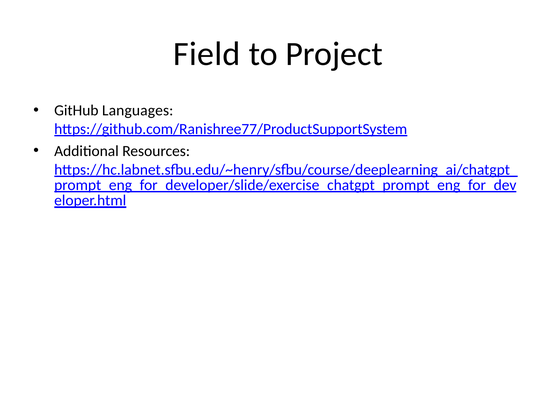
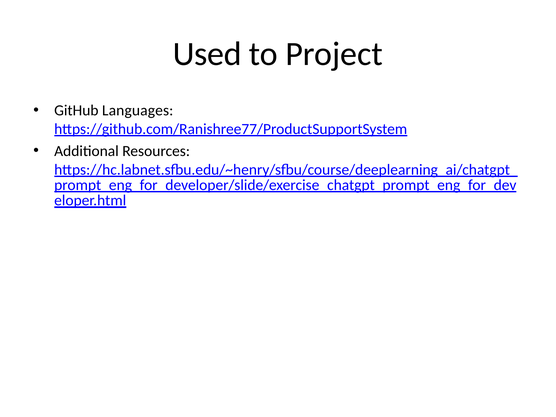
Field: Field -> Used (207, 54)
